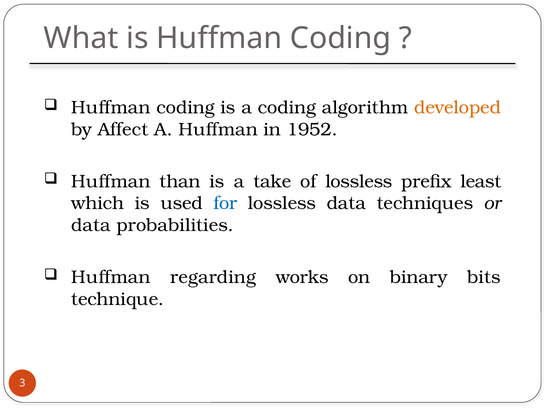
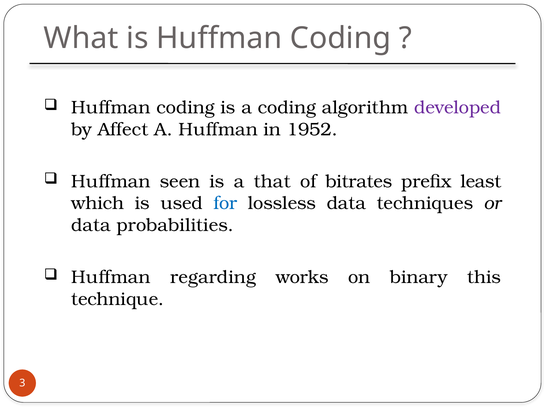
developed colour: orange -> purple (458, 108)
than: than -> seen (180, 182)
take: take -> that (272, 182)
of lossless: lossless -> bitrates (359, 182)
bits: bits -> this (484, 278)
